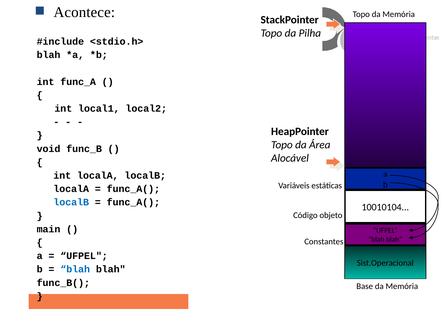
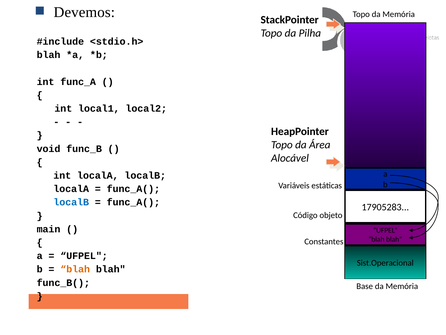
Acontece: Acontece -> Devemos (84, 12)
10010104: 10010104 -> 17905283 (385, 207)
blah colour: blue -> orange (75, 269)
